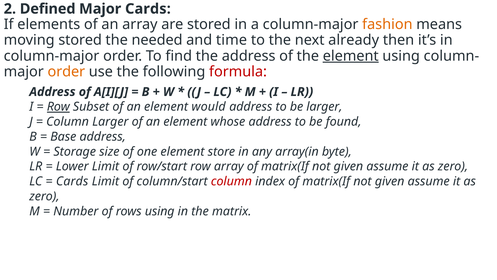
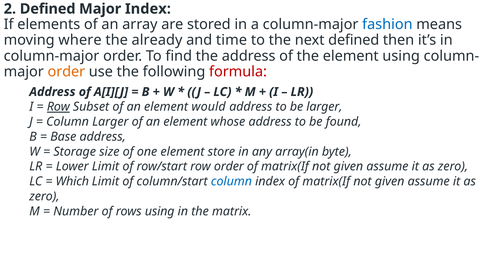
Major Cards: Cards -> Index (148, 9)
fashion colour: orange -> blue (387, 24)
moving stored: stored -> where (80, 40)
needed: needed -> already (157, 40)
next already: already -> defined (354, 40)
element underline: present -> none (351, 56)
row array: array -> order (229, 166)
Cards: Cards -> Which (72, 181)
column colour: red -> blue (231, 181)
